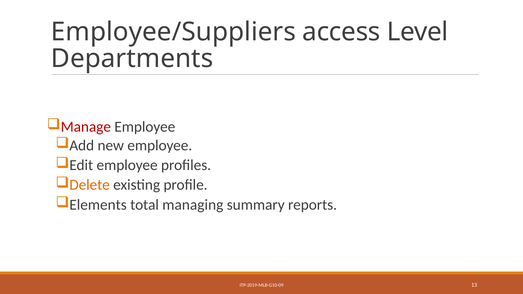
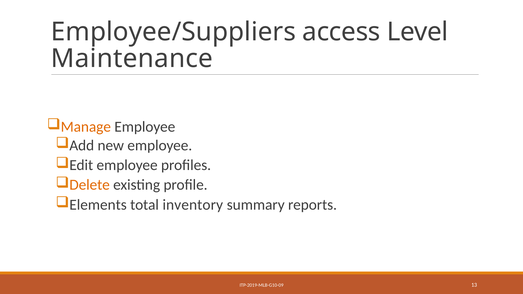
Departments: Departments -> Maintenance (132, 59)
Manage colour: red -> orange (86, 127)
managing: managing -> inventory (193, 205)
